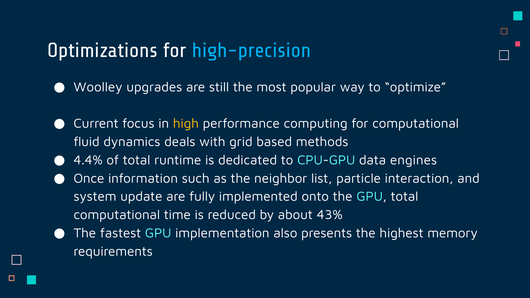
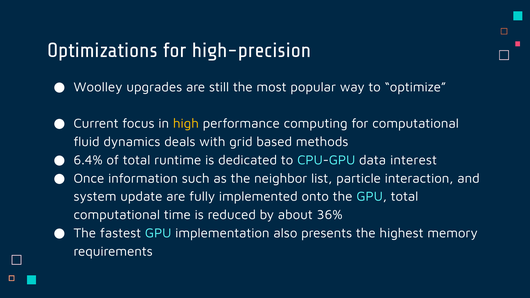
high-precision colour: light blue -> white (251, 50)
4.4%: 4.4% -> 6.4% (88, 160)
engines: engines -> interest (414, 160)
43%: 43% -> 36% (330, 215)
